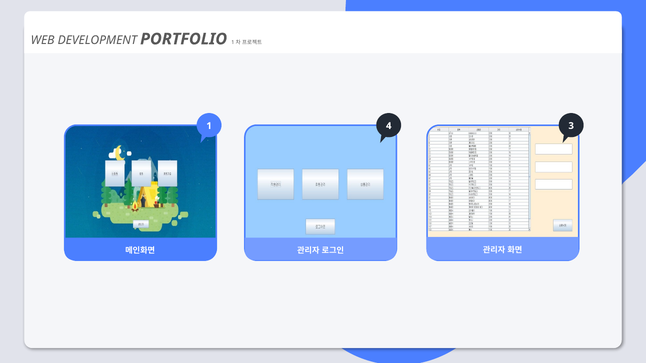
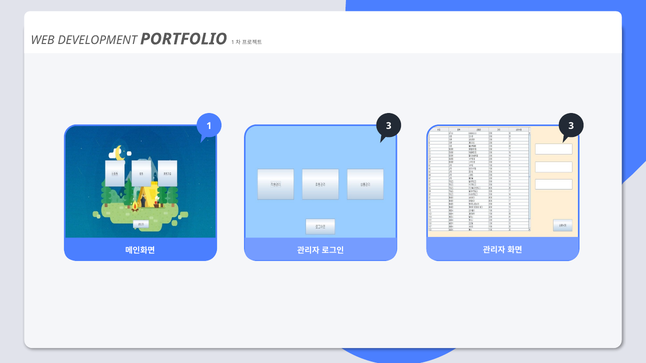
1 4: 4 -> 3 (389, 126)
